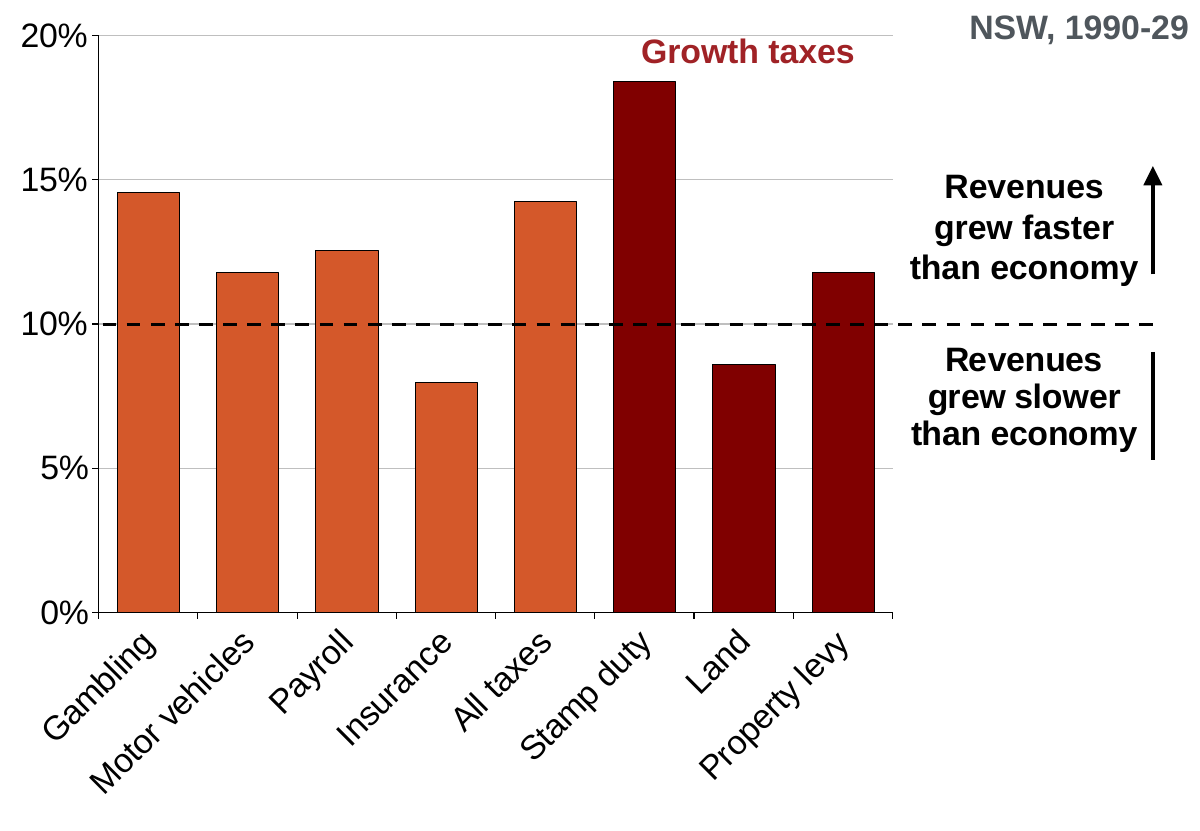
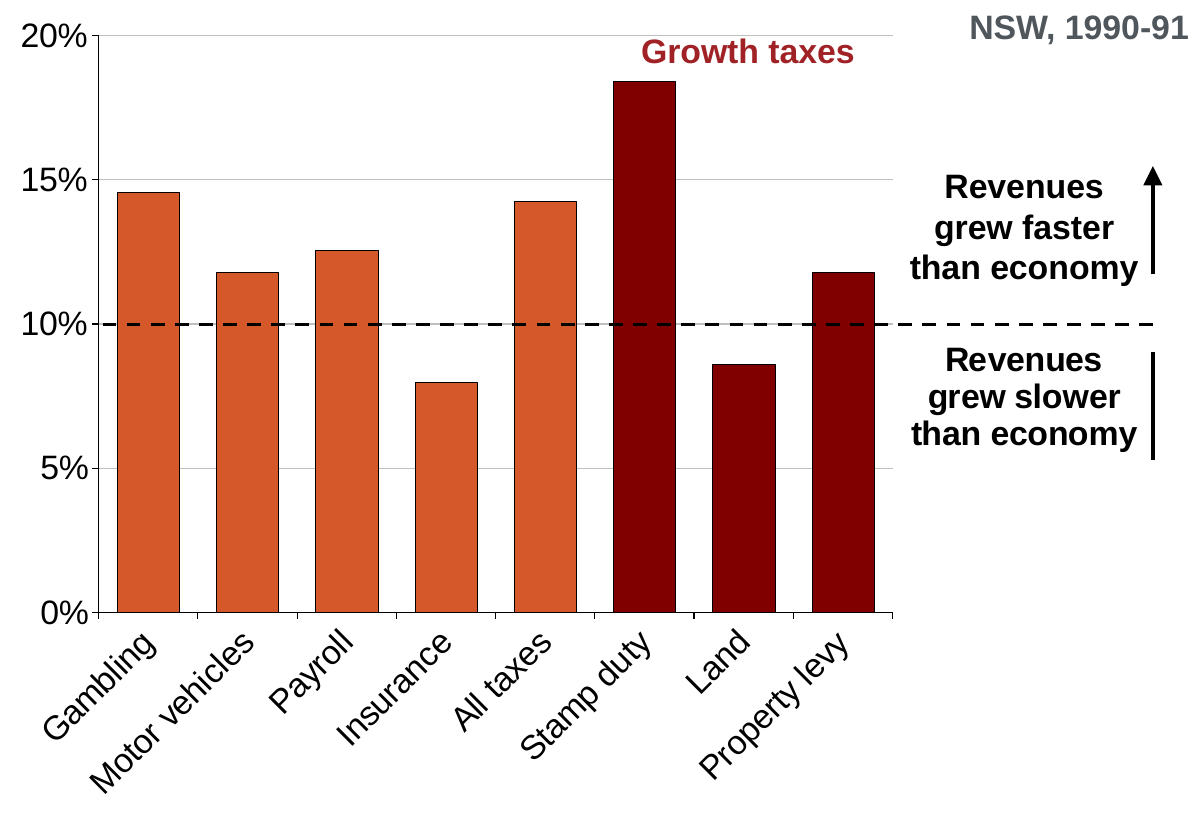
1990-29: 1990-29 -> 1990-91 (1127, 28)
